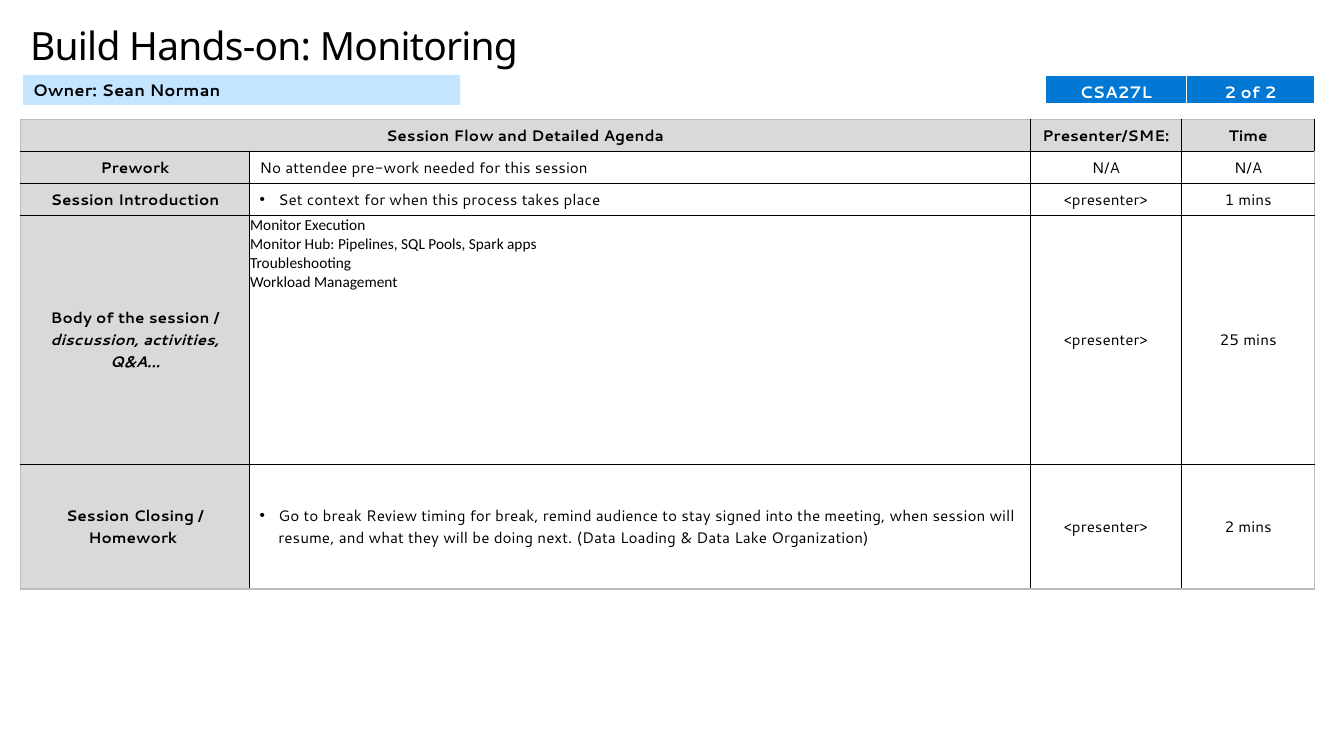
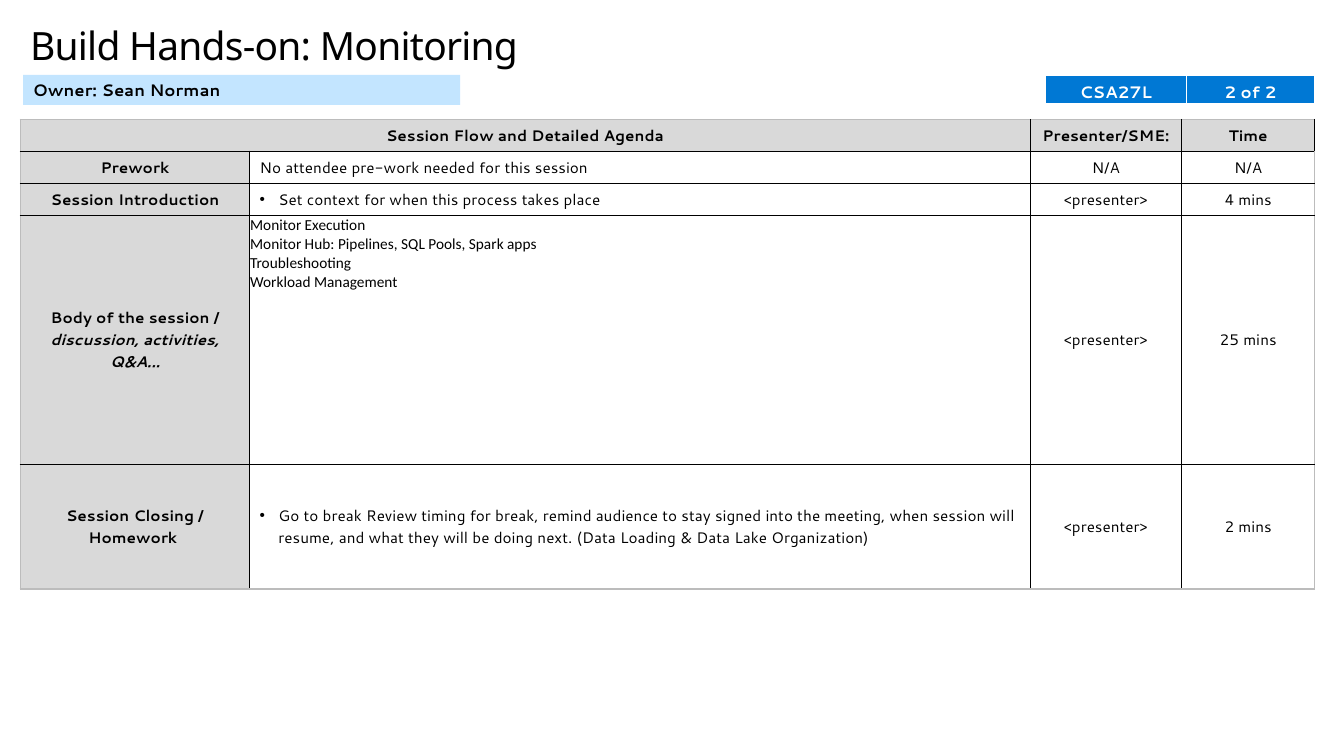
1: 1 -> 4 (1229, 200)
